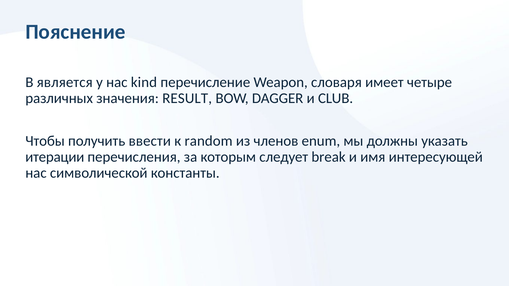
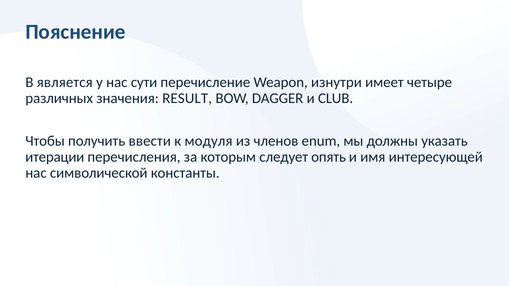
kind: kind -> сути (144, 83)
словаря: словаря -> изнутри (336, 83)
random: random -> модуля (209, 141)
break: break -> опять (329, 157)
